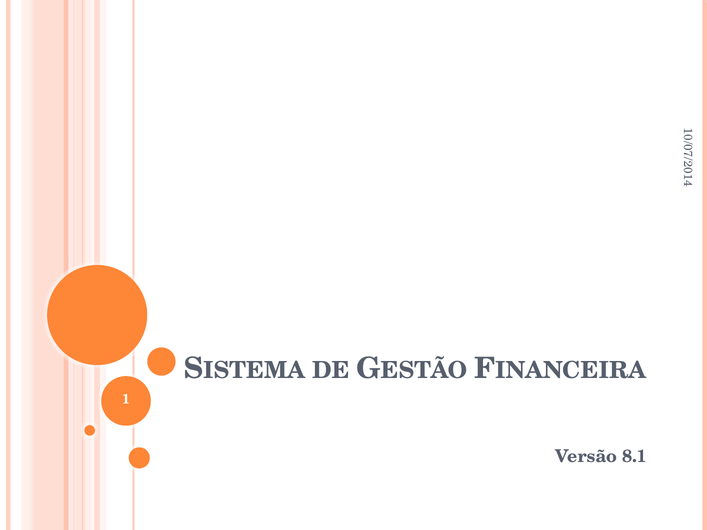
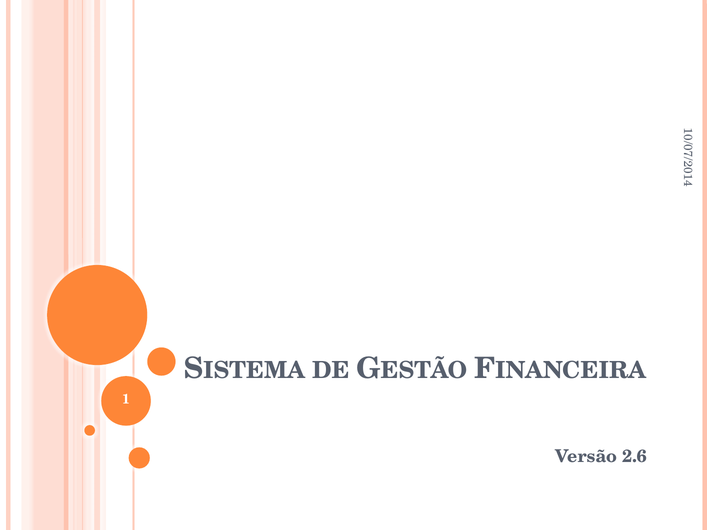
8.1: 8.1 -> 2.6 (635, 456)
